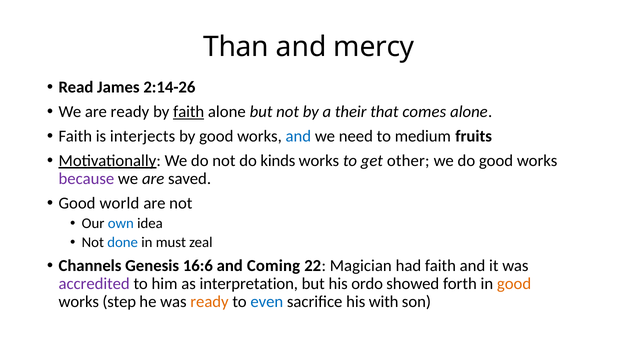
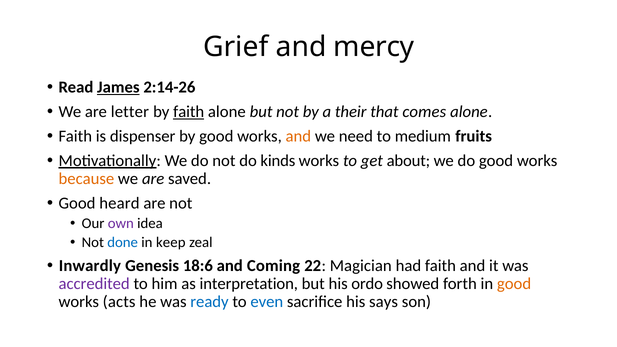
Than: Than -> Grief (236, 47)
James underline: none -> present (118, 87)
are ready: ready -> letter (130, 112)
interjects: interjects -> dispenser (143, 136)
and colour: blue -> orange (298, 136)
other: other -> about (408, 161)
because colour: purple -> orange (86, 179)
world: world -> heard (119, 203)
own colour: blue -> purple (121, 223)
must: must -> keep (171, 243)
Channels: Channels -> Inwardly (90, 266)
16:6: 16:6 -> 18:6 (198, 266)
step: step -> acts (119, 302)
ready colour: orange -> blue (209, 302)
with: with -> says (384, 302)
